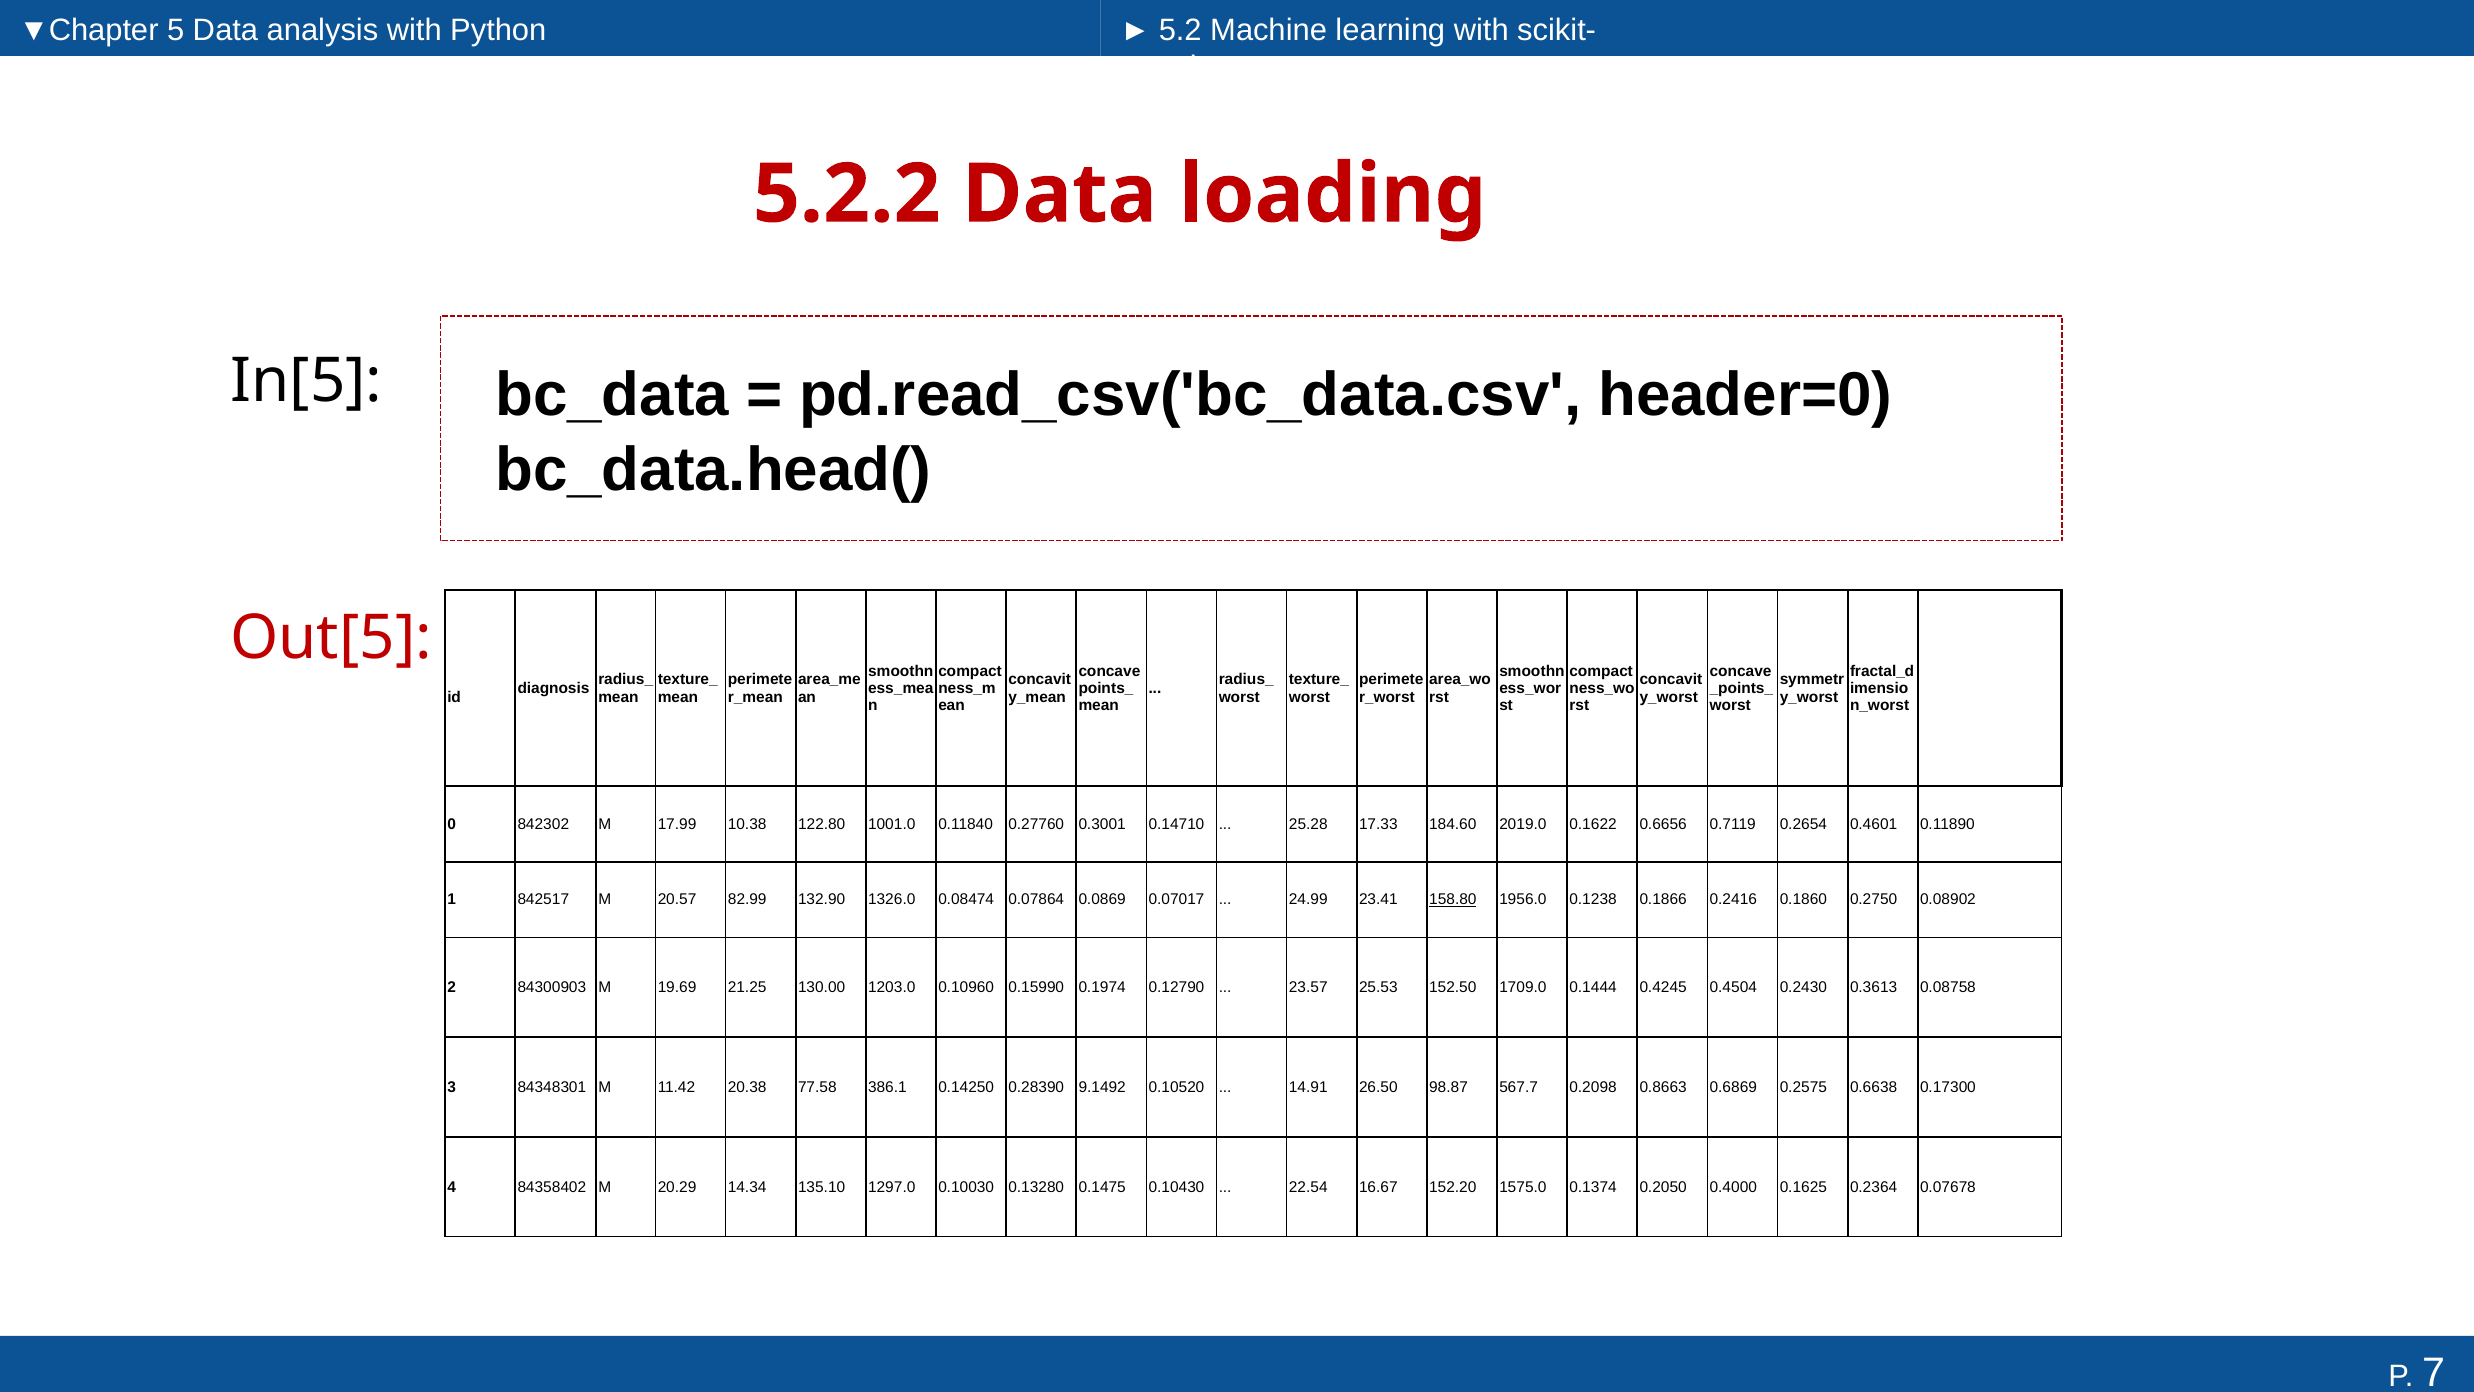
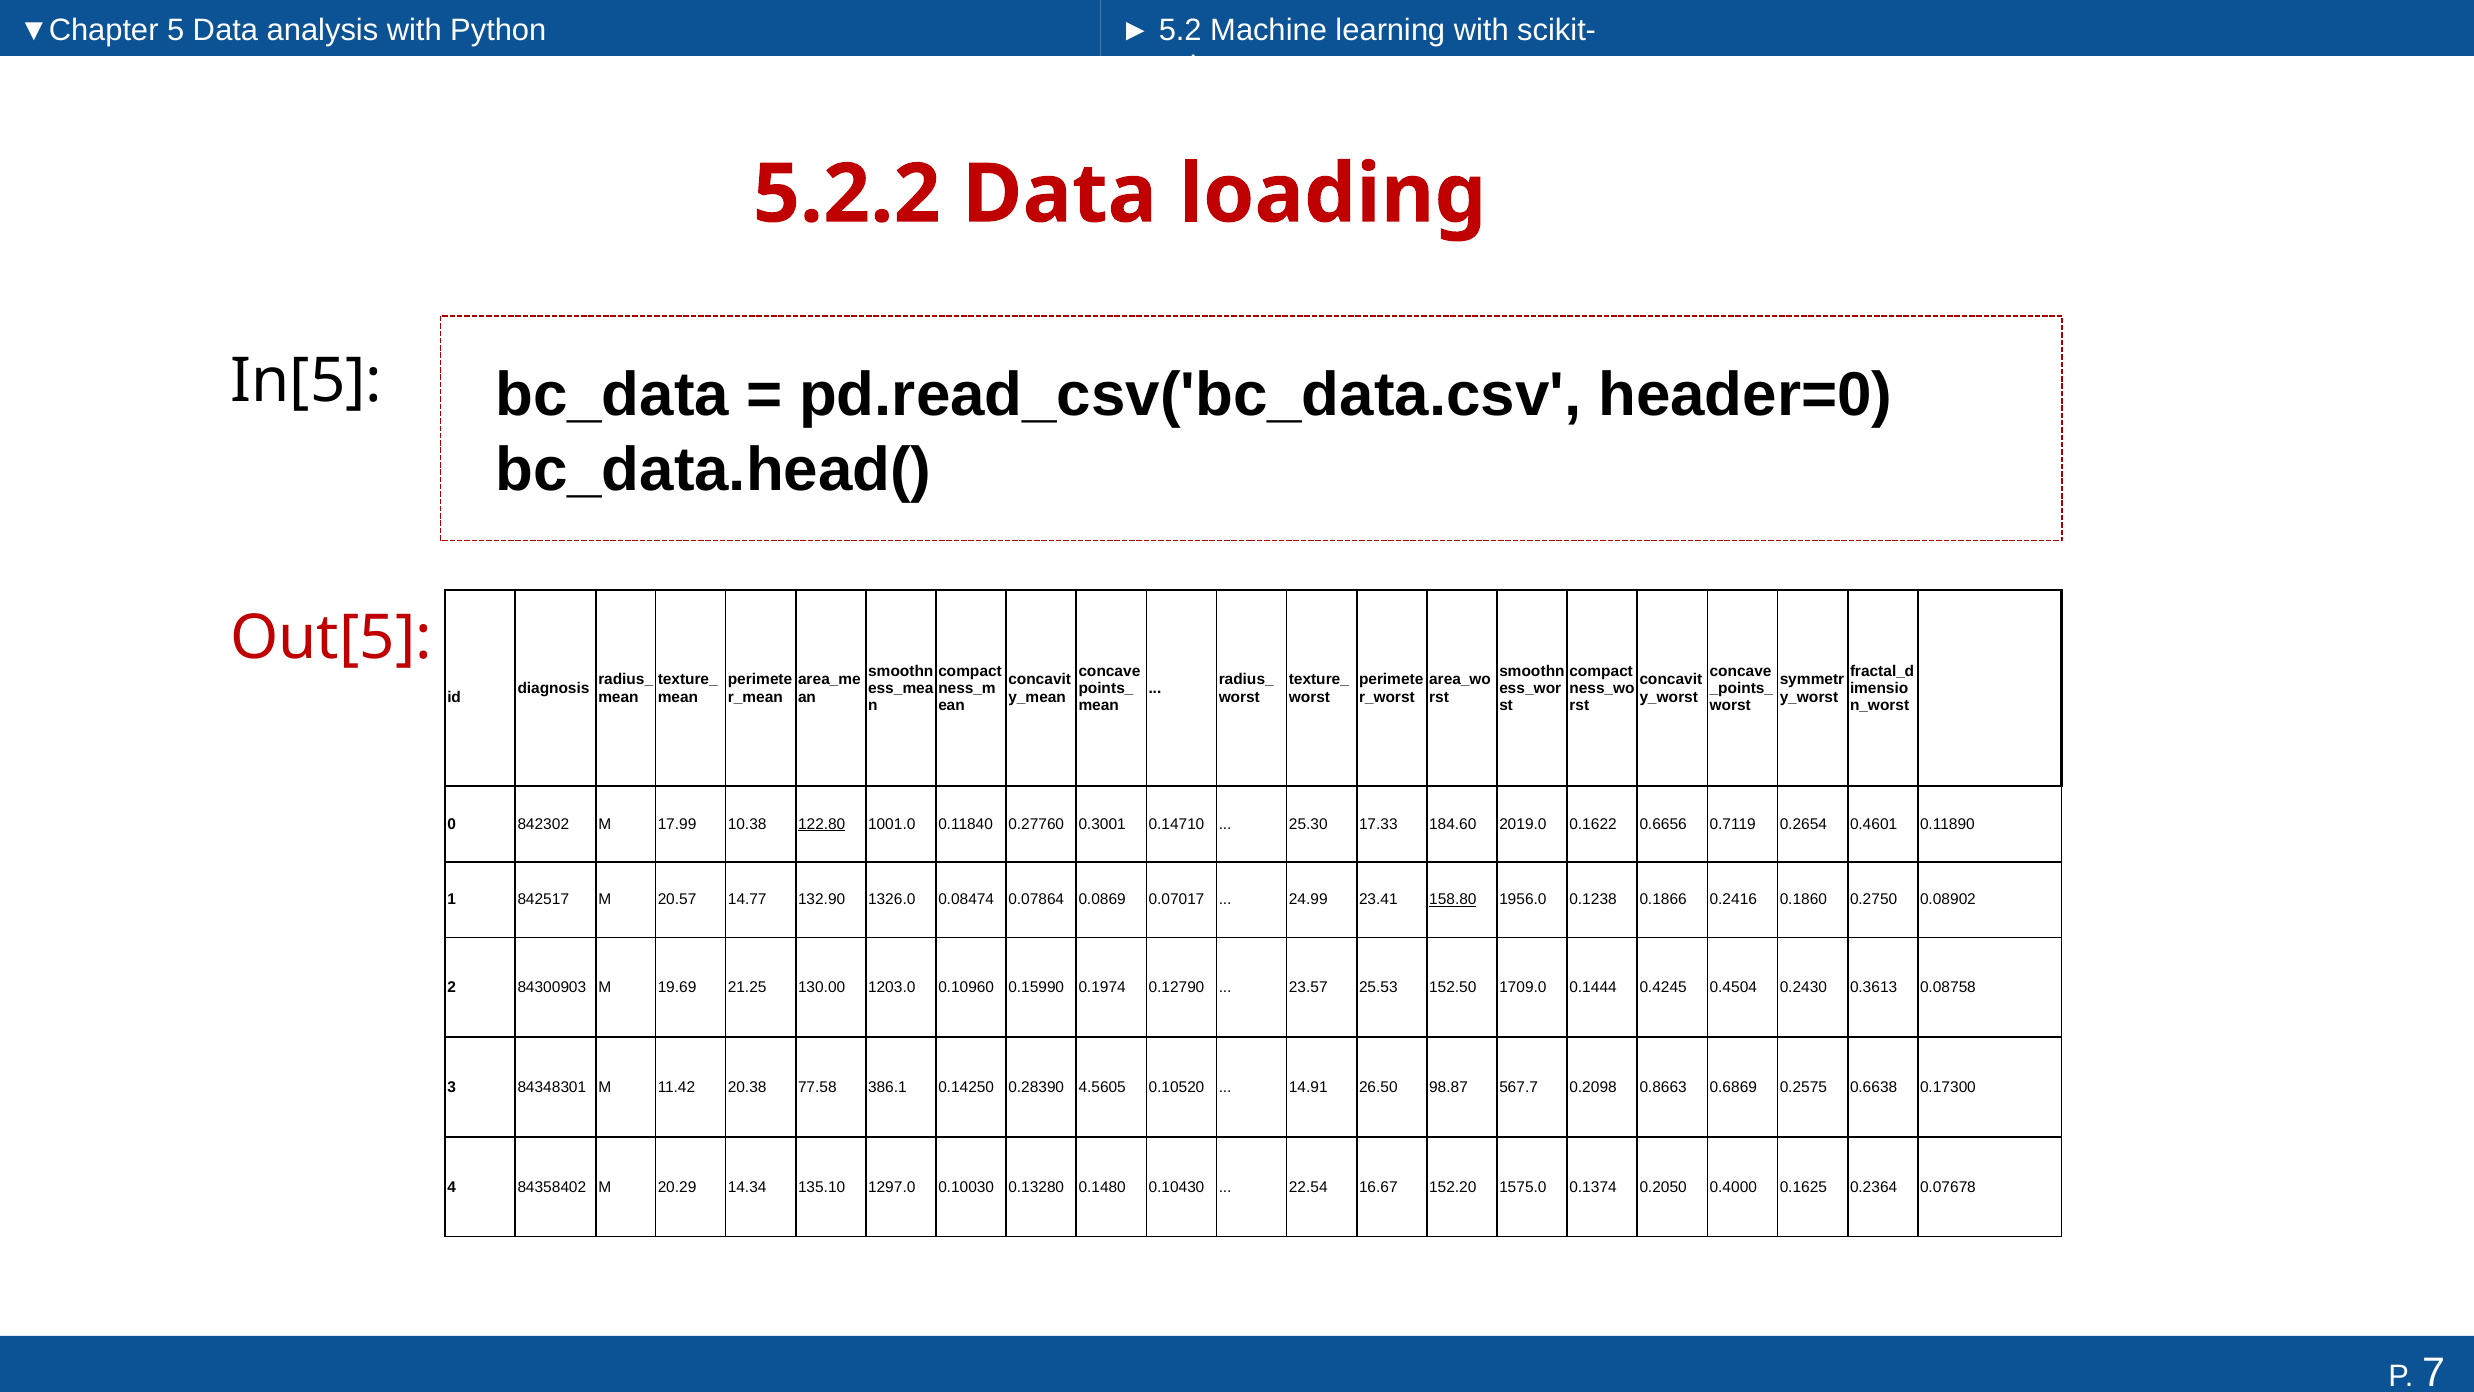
122.80 underline: none -> present (822, 824)
25.28: 25.28 -> 25.30 (1308, 824)
82.99: 82.99 -> 14.77 (747, 900)
9.1492: 9.1492 -> 4.5605 (1102, 1087)
0.1475: 0.1475 -> 0.1480 (1102, 1187)
